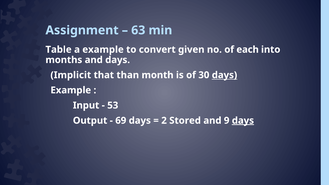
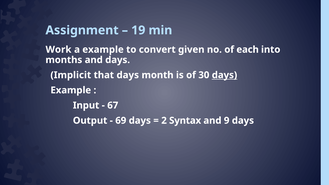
63: 63 -> 19 (138, 30)
Table: Table -> Work (59, 50)
that than: than -> days (128, 75)
53: 53 -> 67 (113, 105)
Stored: Stored -> Syntax (185, 121)
days underline: present -> none (243, 121)
